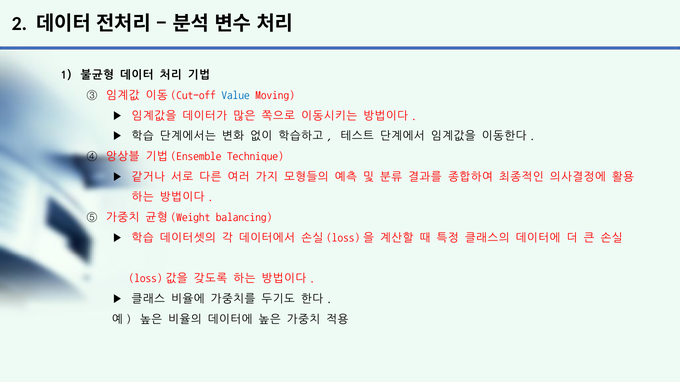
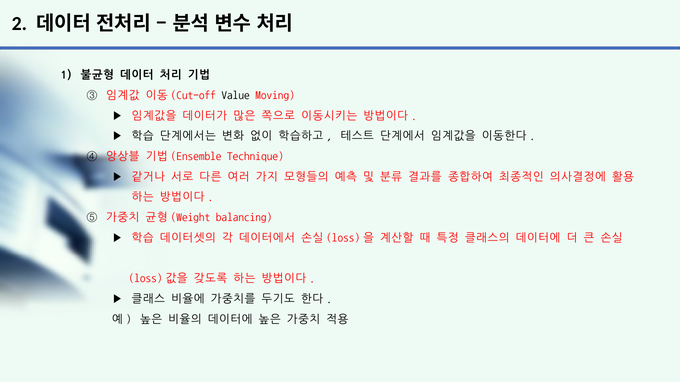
Value colour: blue -> black (236, 95)
